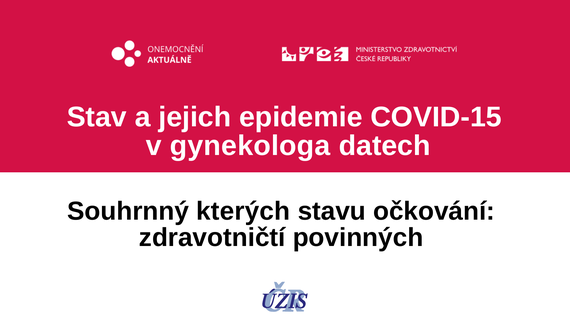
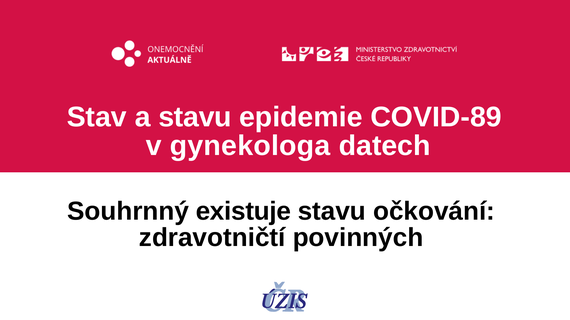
a jejich: jejich -> stavu (195, 117)
COVID-15: COVID-15 -> COVID-89 (436, 117)
kterých: kterých -> existuje (243, 212)
